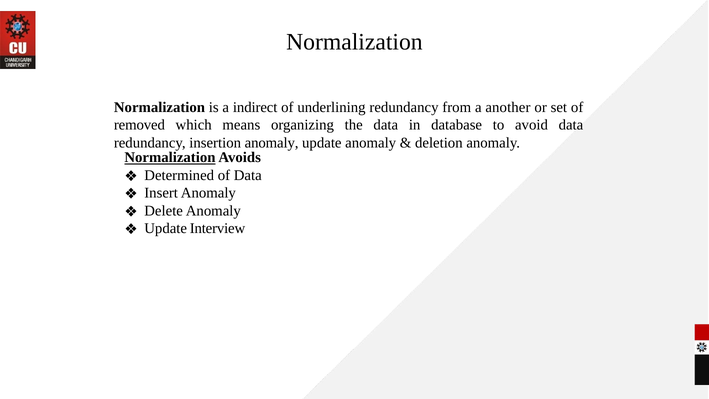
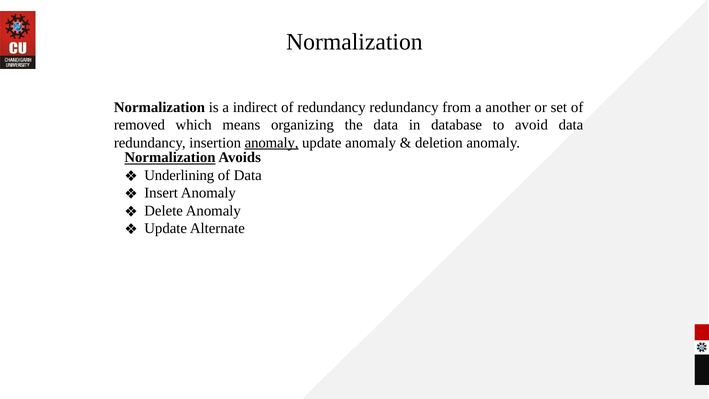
of underlining: underlining -> redundancy (332, 107)
anomaly underline: none -> present (272, 143)
Determined: Determined -> Underlining (179, 175)
Interview: Interview -> Alternate (217, 228)
